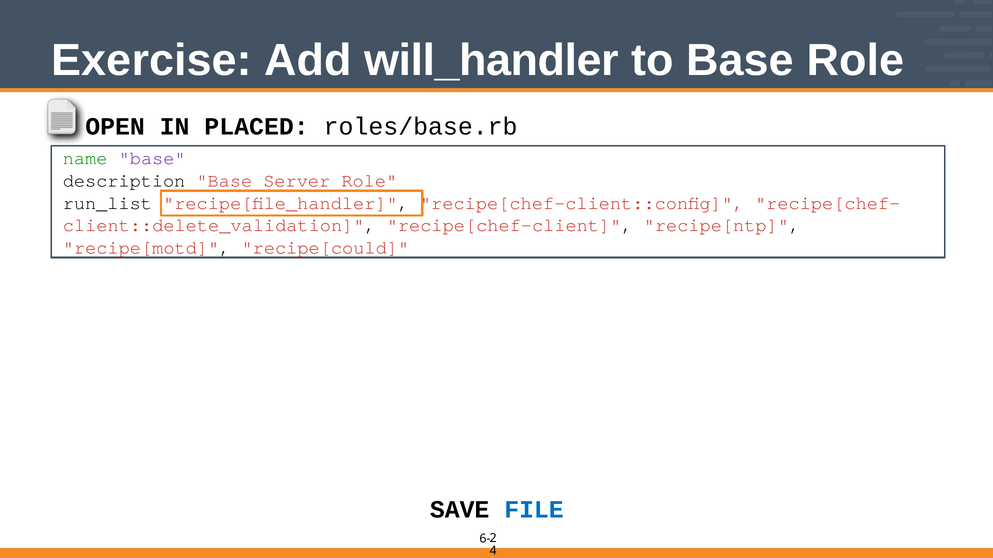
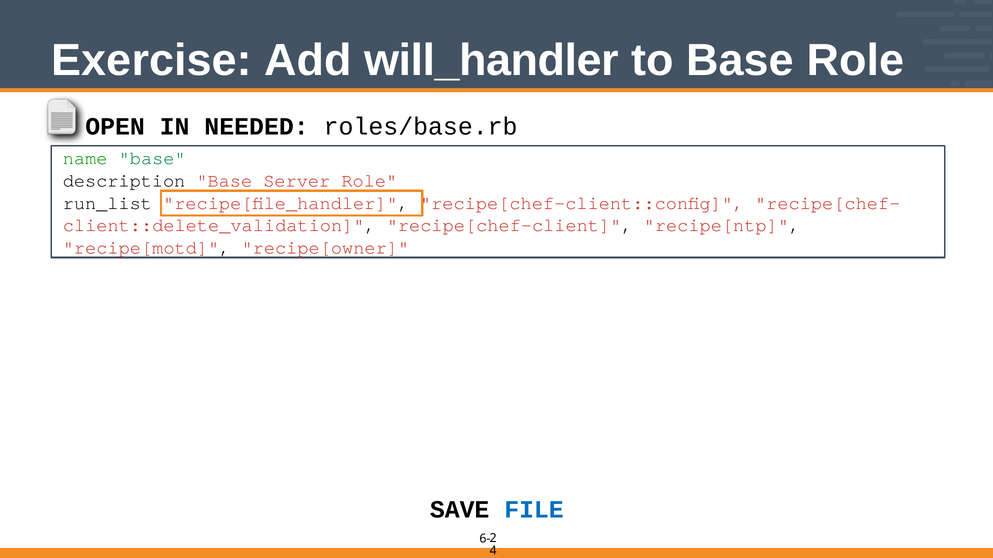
PLACED: PLACED -> NEEDED (257, 127)
base colour: purple -> green (152, 158)
recipe[could: recipe[could -> recipe[owner (325, 248)
